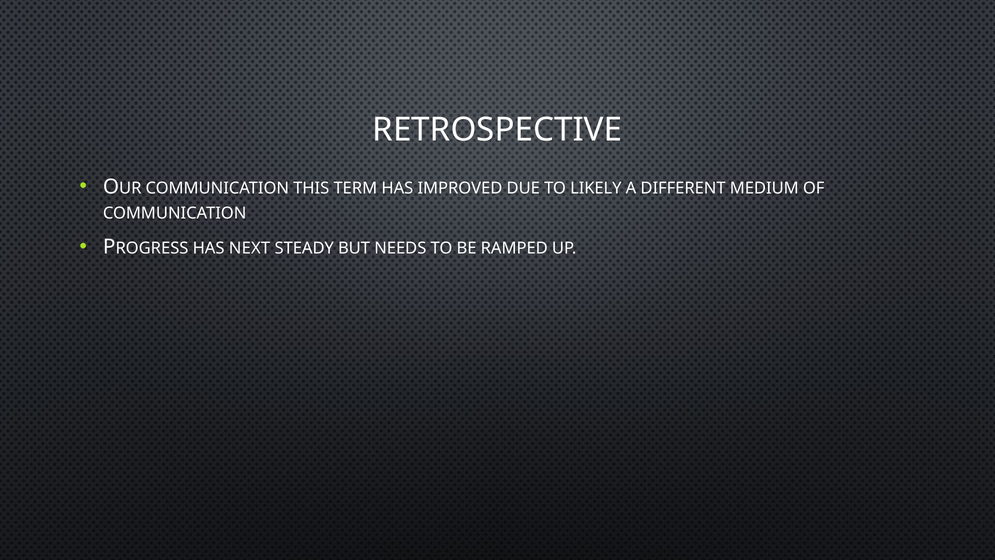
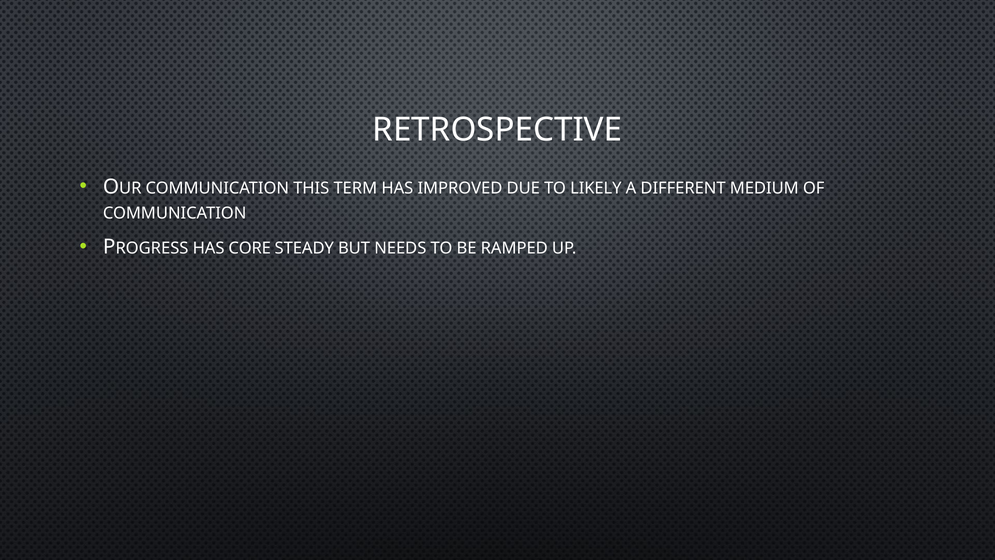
NEXT: NEXT -> CORE (250, 248)
